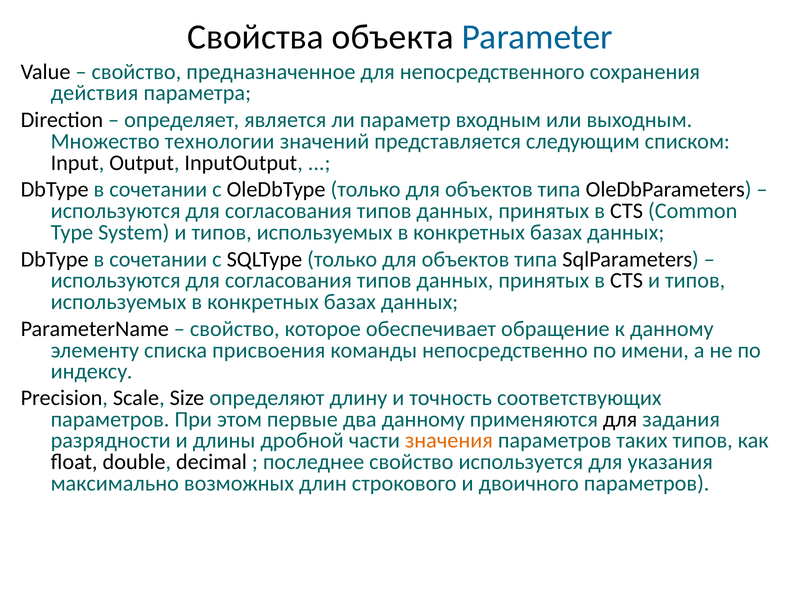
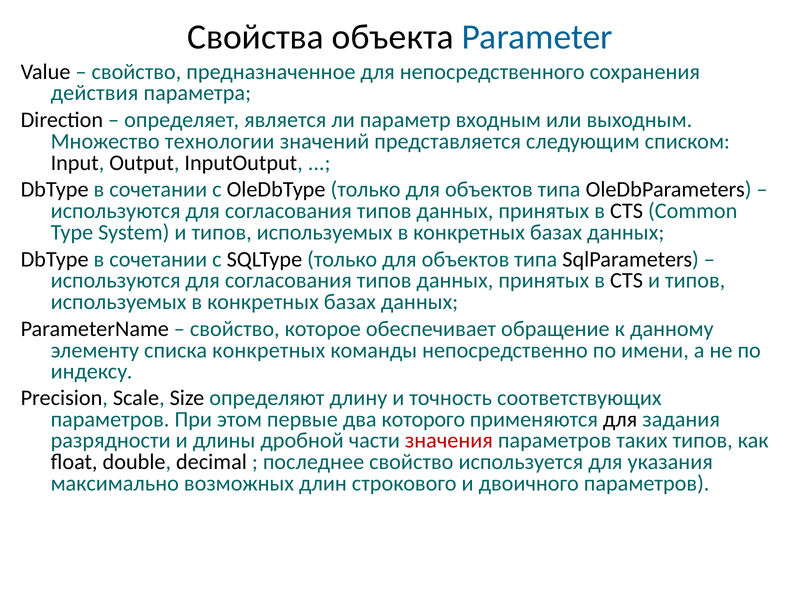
списка присвоения: присвоения -> конкретных (269, 350)
два данному: данному -> которого (423, 419)
значения colour: orange -> red (449, 441)
